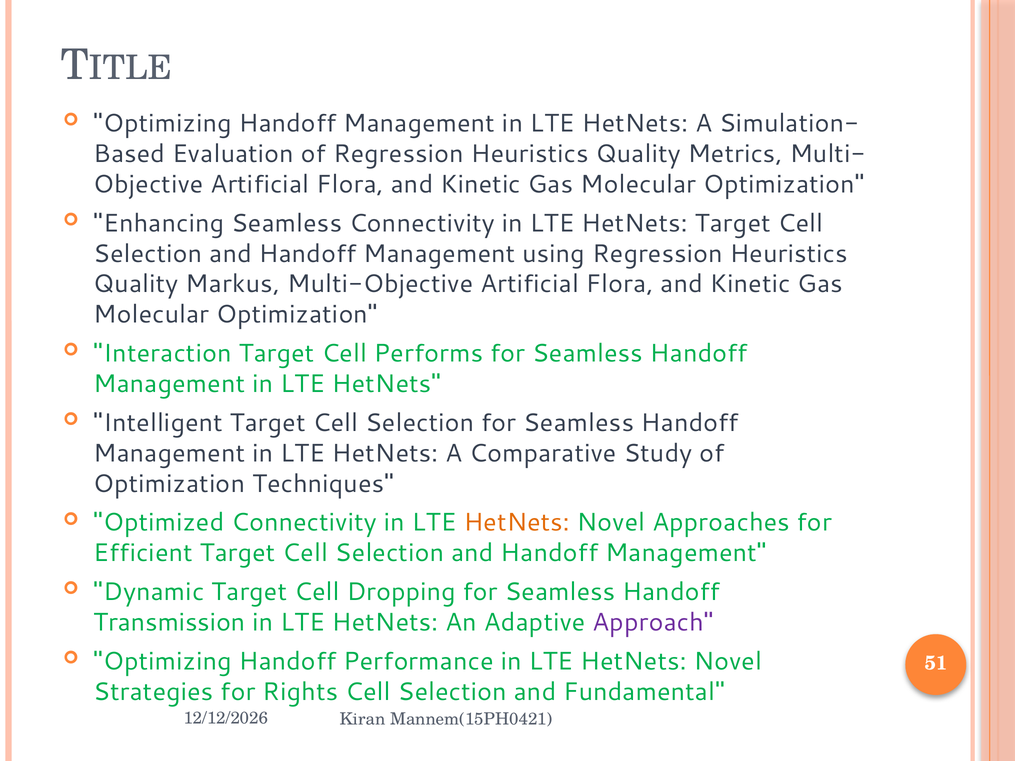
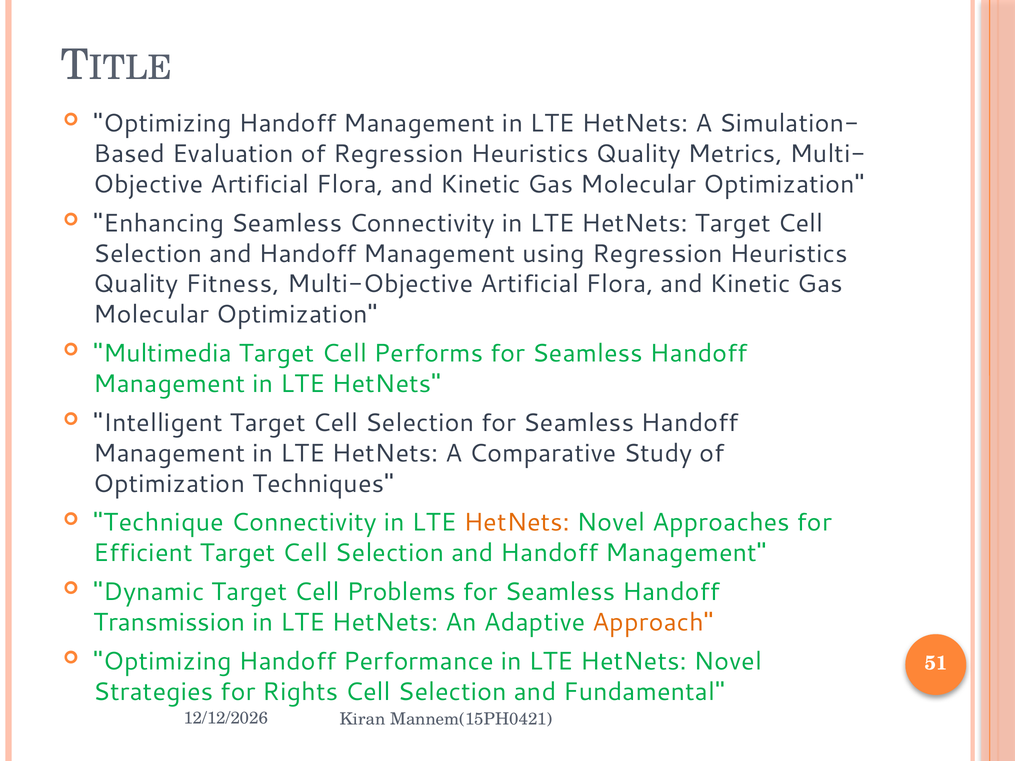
Markus: Markus -> Fitness (233, 284)
Interaction: Interaction -> Multimedia (163, 354)
Optimized: Optimized -> Technique (159, 523)
Dropping: Dropping -> Problems (401, 592)
Approach colour: purple -> orange (653, 623)
